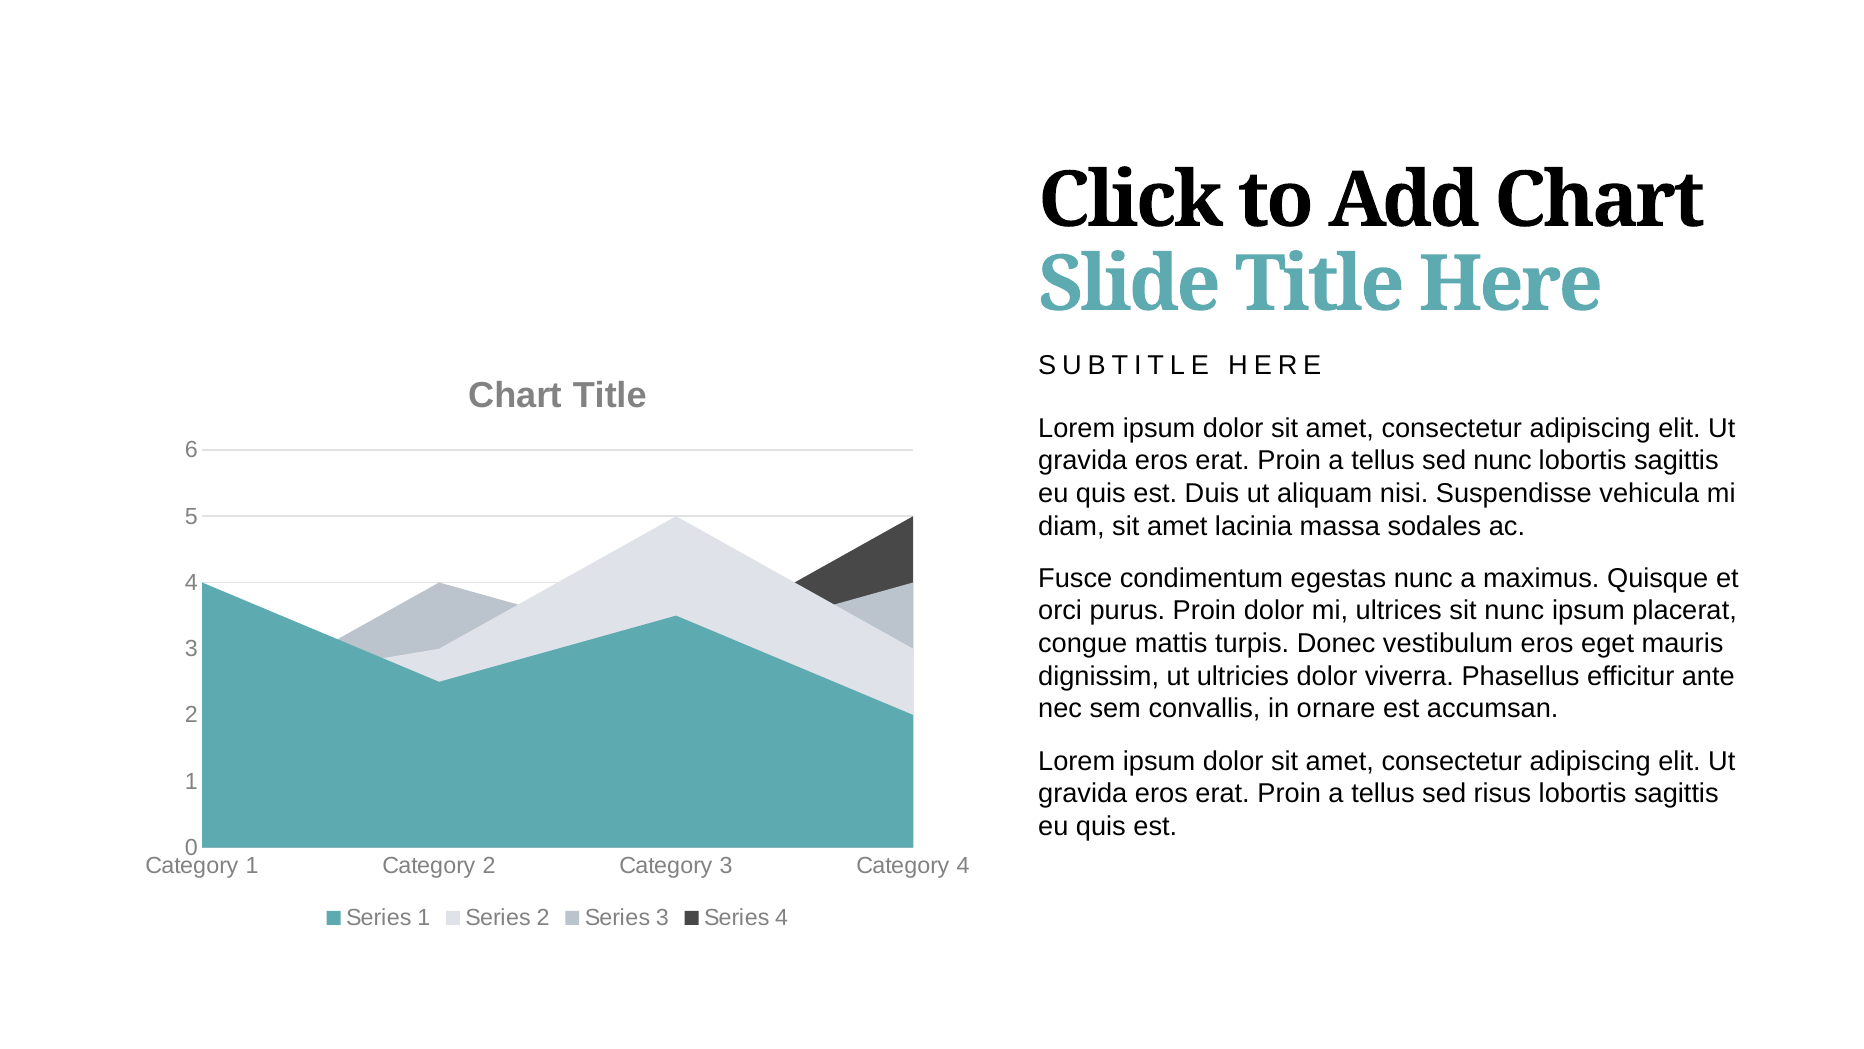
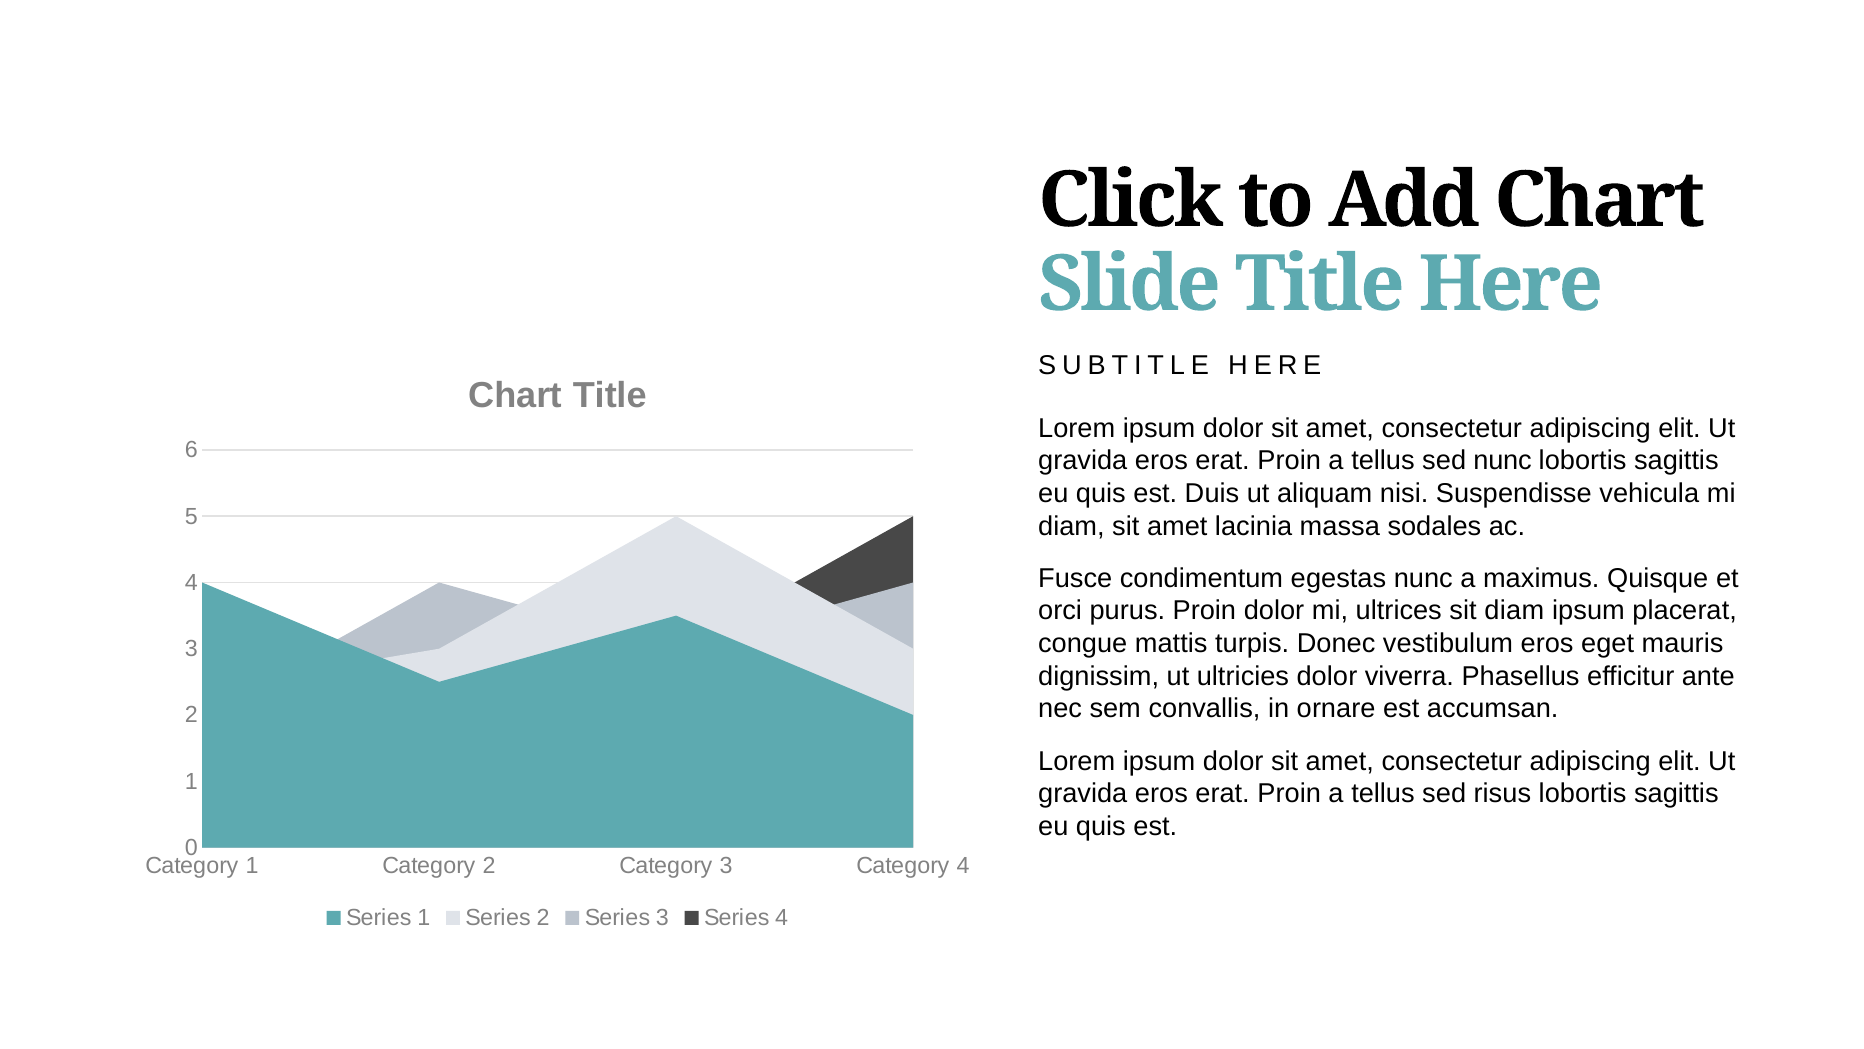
sit nunc: nunc -> diam (1514, 611)
